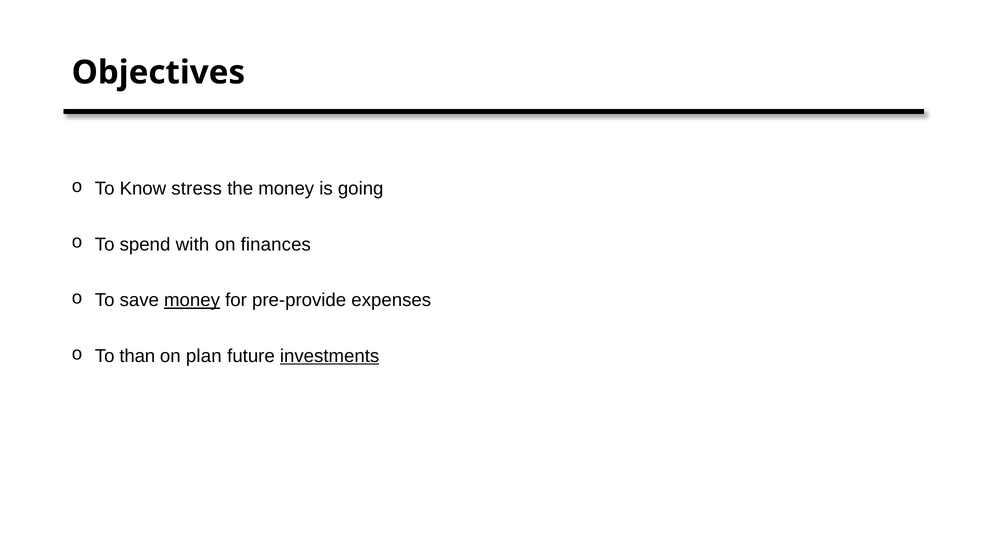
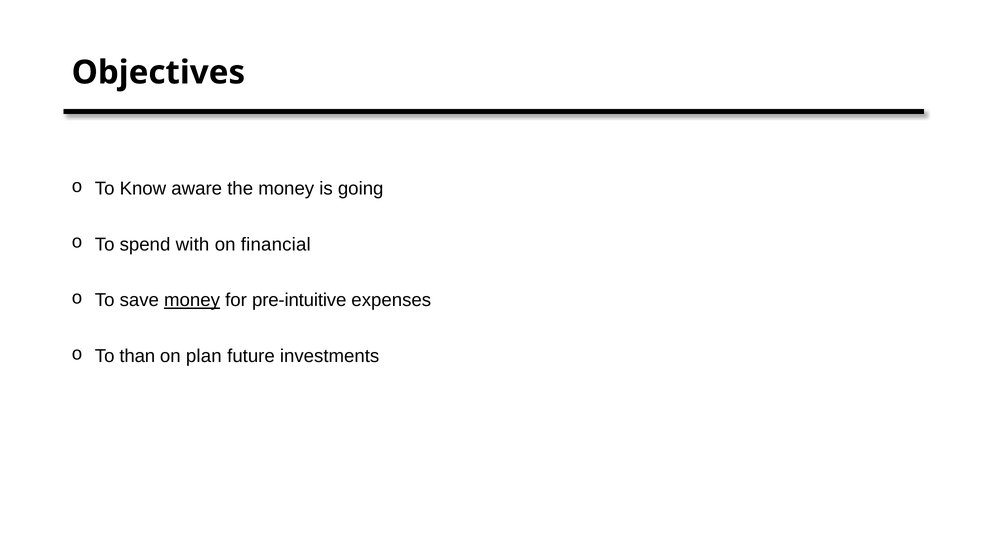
stress: stress -> aware (197, 188)
finances: finances -> financial (276, 244)
pre-provide: pre-provide -> pre-intuitive (299, 300)
investments underline: present -> none (330, 356)
